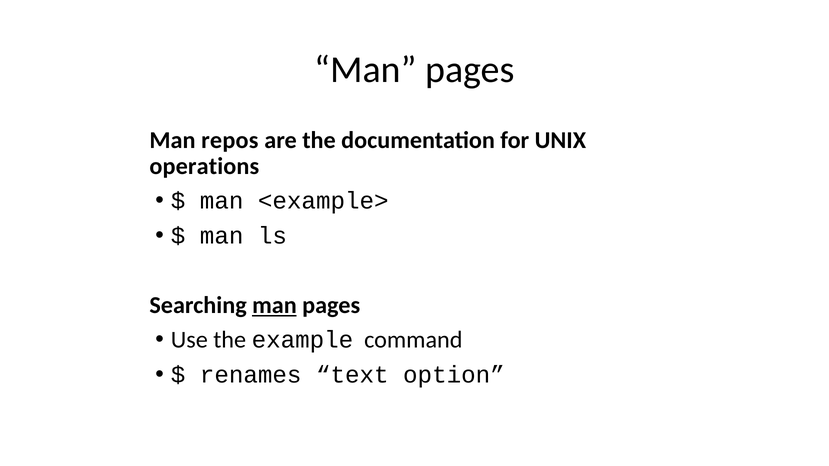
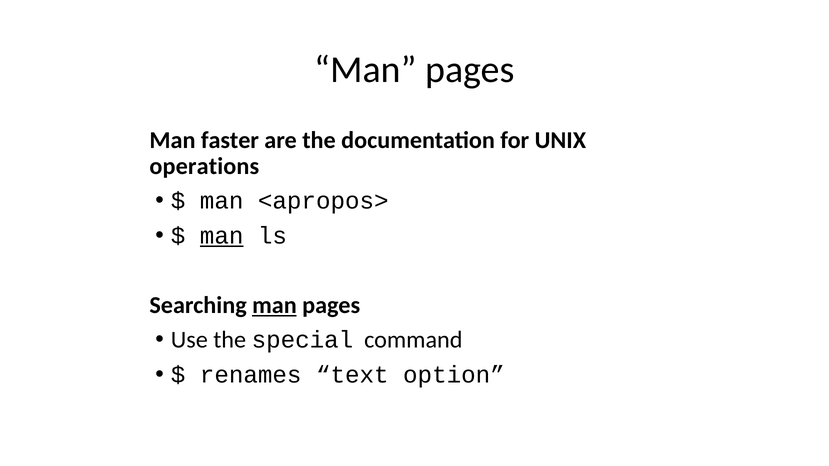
repos: repos -> faster (230, 140)
<example>: <example> -> <apropos> (323, 201)
man underline: none -> present (222, 236)
example: example -> special (302, 340)
